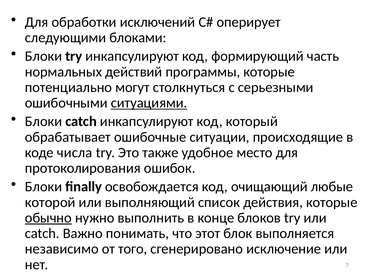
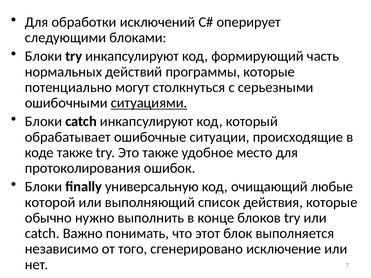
коде числа: числа -> также (75, 153)
освобождается: освобождается -> универсальную (152, 187)
обычно underline: present -> none (48, 218)
